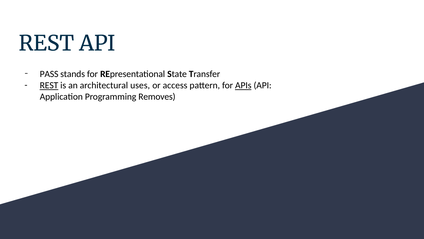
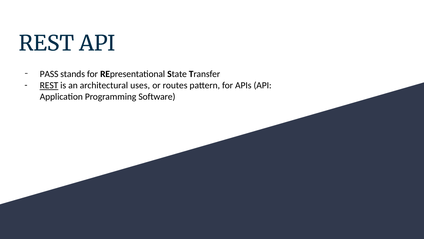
access: access -> routes (175, 85)
APIs underline: present -> none (243, 85)
Removes: Removes -> Software (157, 97)
